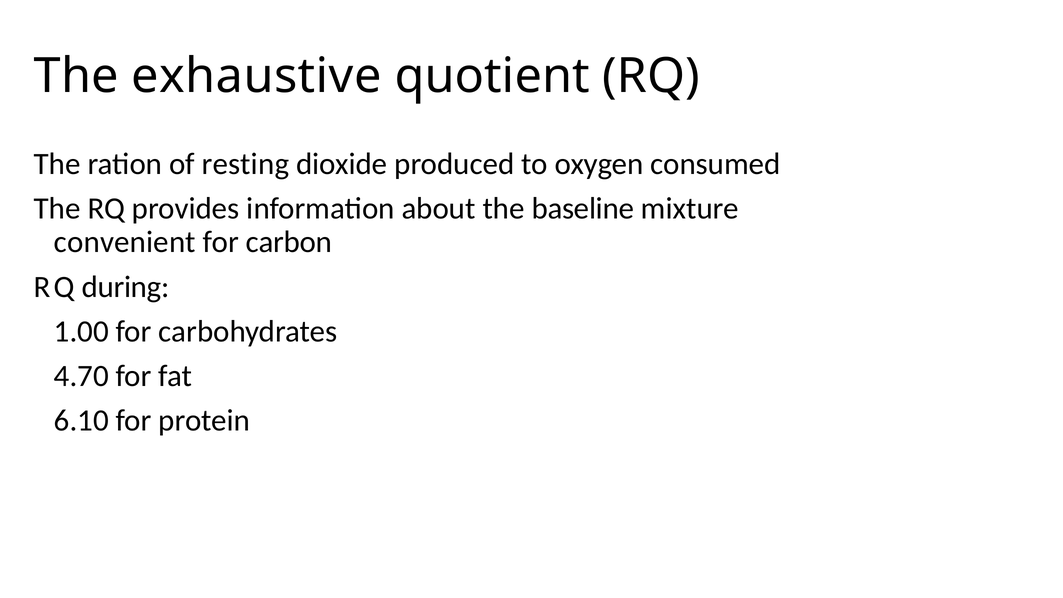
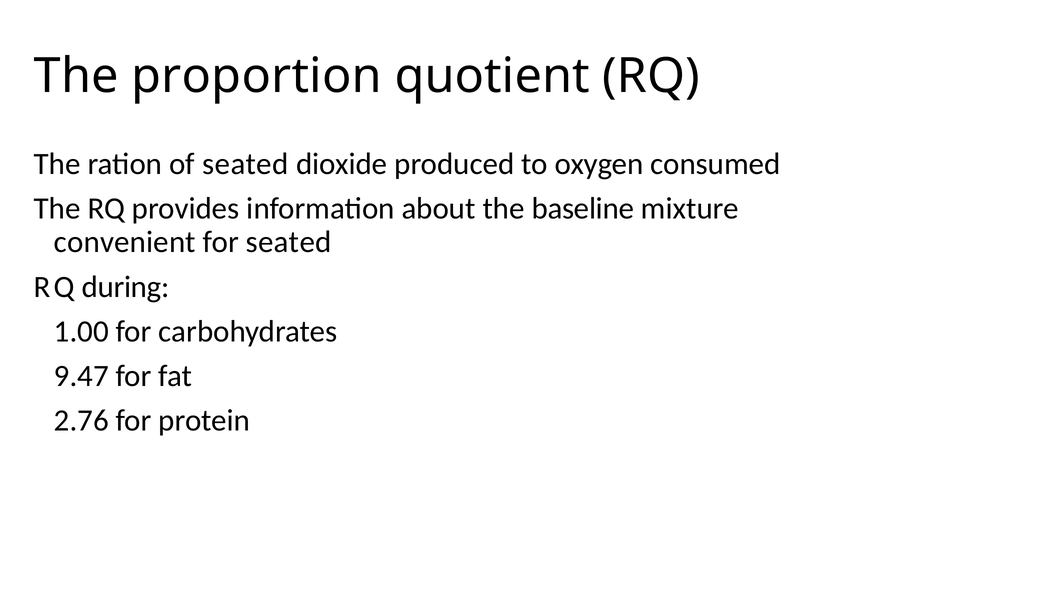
exhaustive: exhaustive -> proportion (257, 76)
of resting: resting -> seated (245, 164)
for carbon: carbon -> seated (289, 242)
4.70: 4.70 -> 9.47 (81, 376)
6.10: 6.10 -> 2.76 (81, 420)
